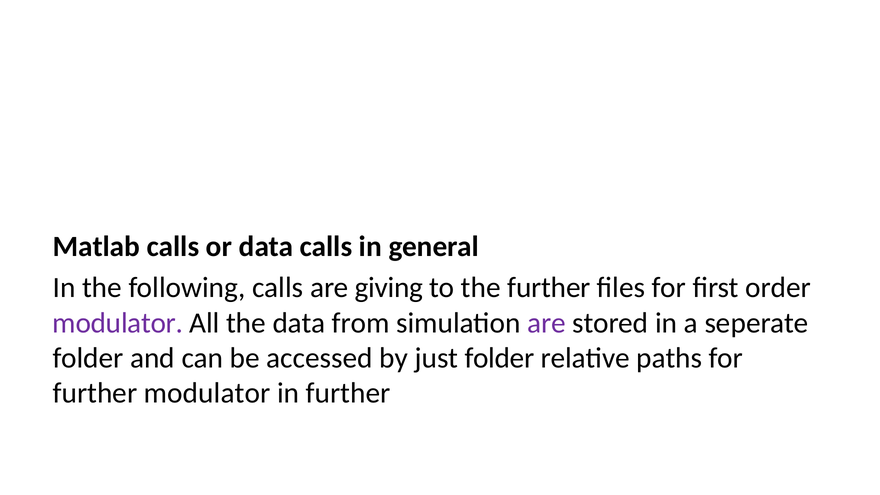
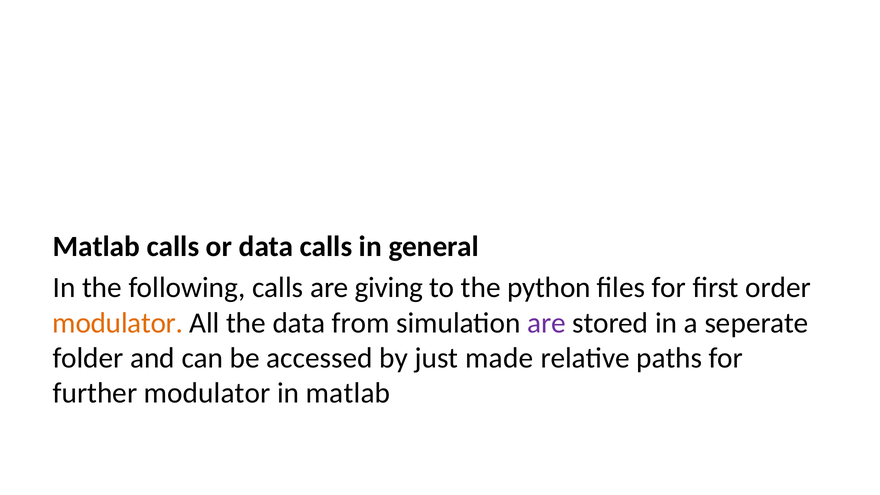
the further: further -> python (549, 288)
modulator colour: purple -> orange (118, 323)
just folder: folder -> made (499, 358)
in further: further -> matlab (348, 393)
